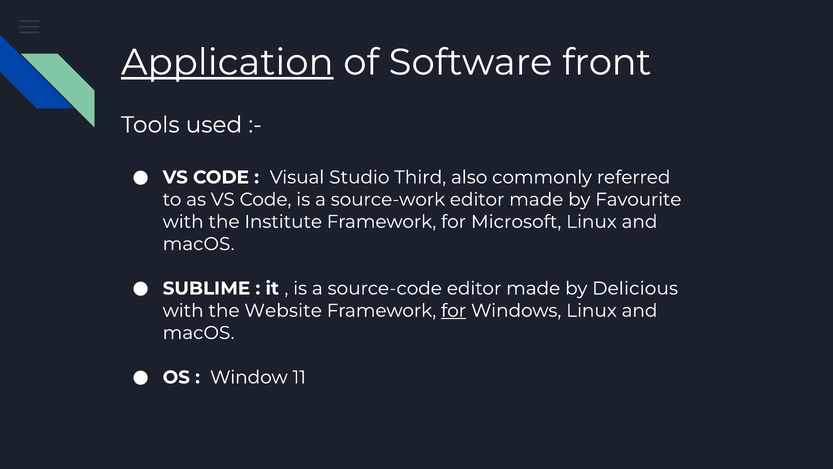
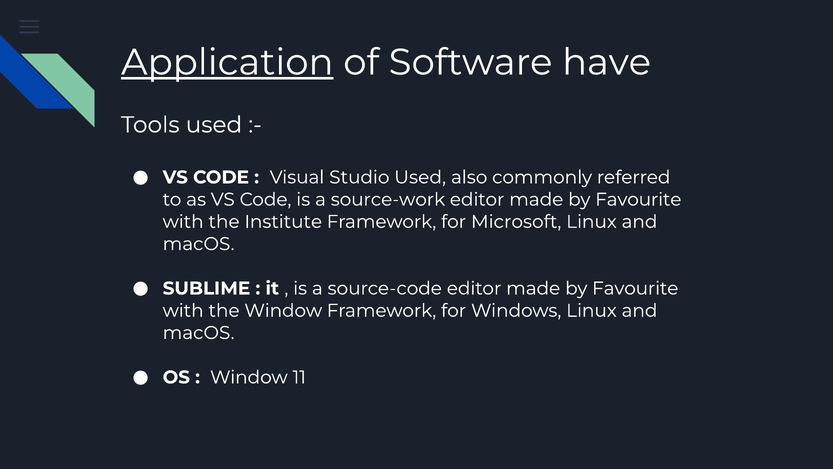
front: front -> have (607, 62)
Studio Third: Third -> Used (420, 177)
Delicious: Delicious -> Favourite (635, 288)
the Website: Website -> Window (283, 310)
for underline: present -> none (454, 310)
